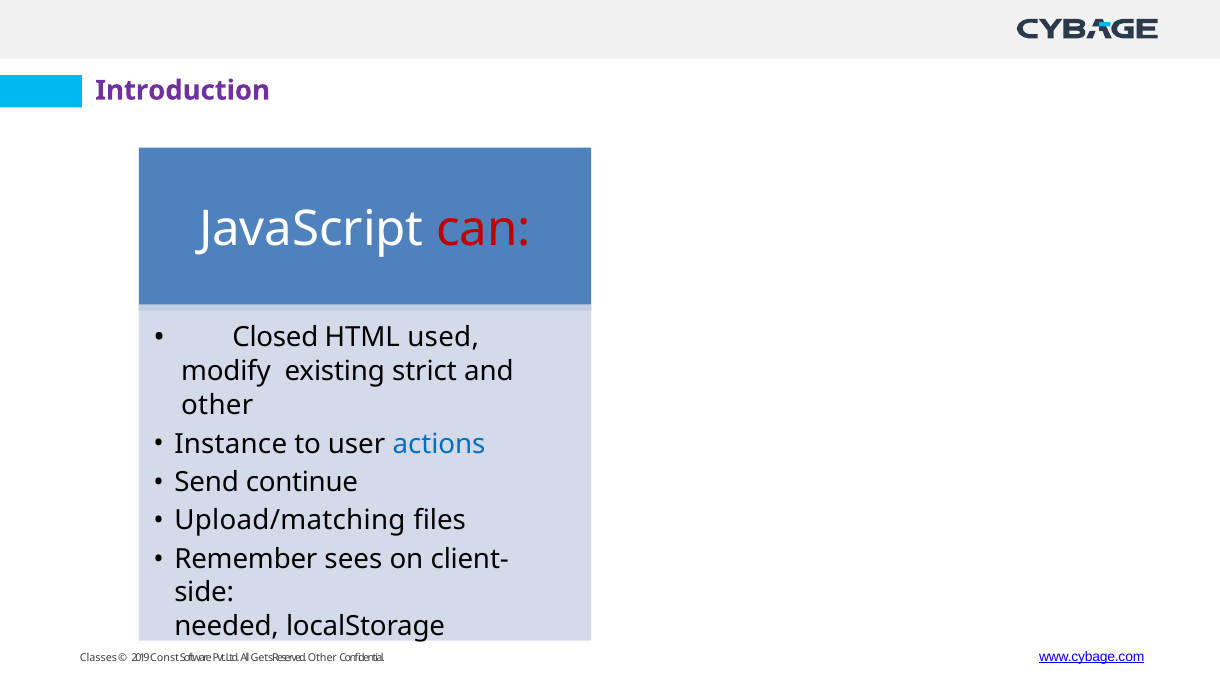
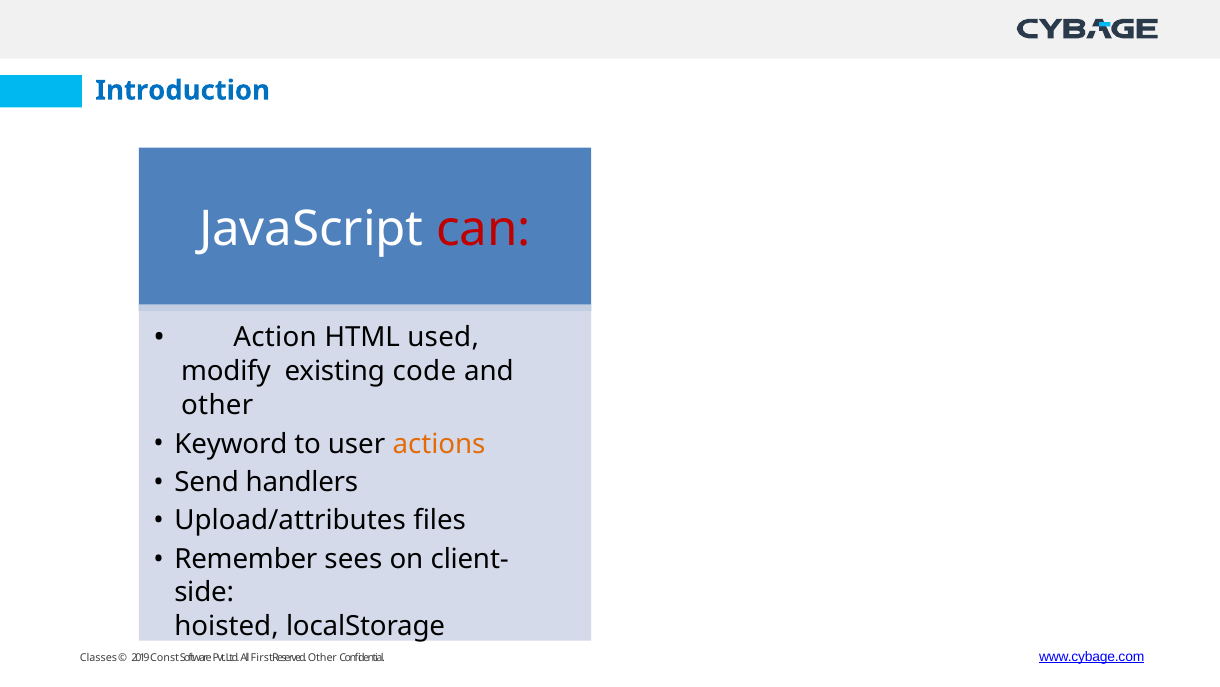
Introduction colour: purple -> blue (183, 90)
Closed: Closed -> Action (275, 337)
strict: strict -> code (424, 371)
Instance: Instance -> Keyword (231, 444)
actions colour: blue -> orange (439, 444)
continue: continue -> handlers (302, 482)
Upload/matching: Upload/matching -> Upload/attributes (290, 521)
needed: needed -> hoisted (226, 626)
Gets: Gets -> First (262, 658)
